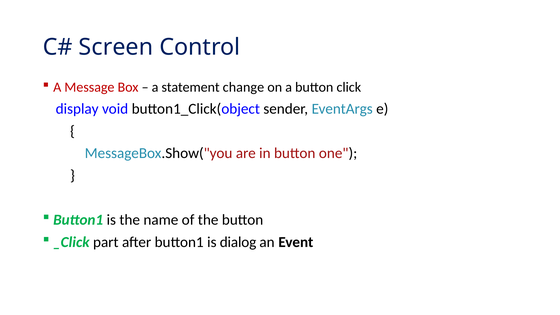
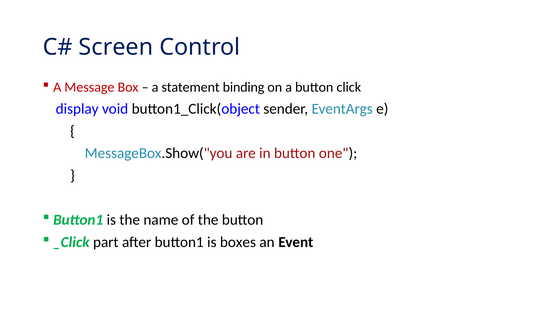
change: change -> binding (244, 87)
dialog: dialog -> boxes (238, 242)
